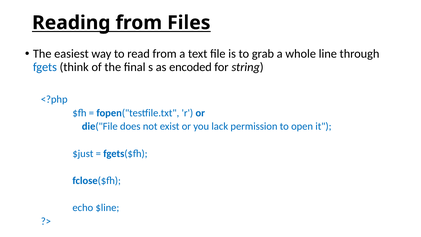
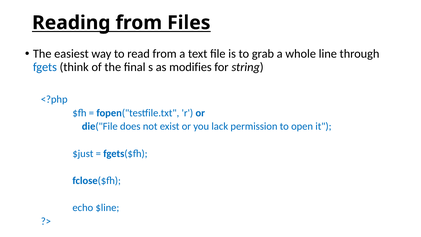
encoded: encoded -> modifies (190, 67)
